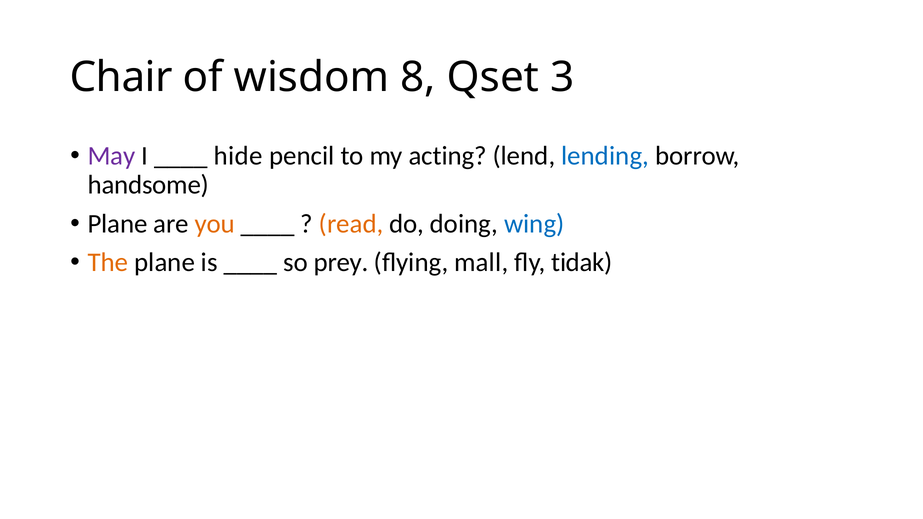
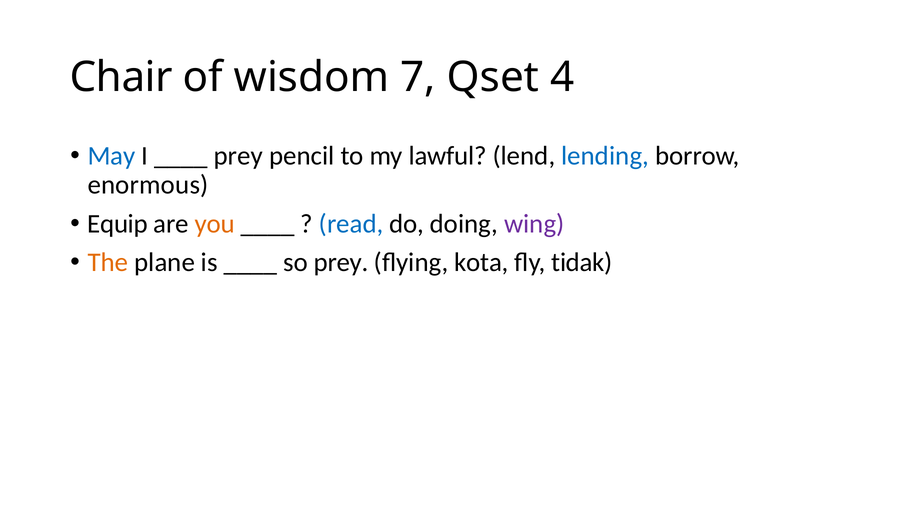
8: 8 -> 7 (418, 78)
3: 3 -> 4 (562, 78)
May colour: purple -> blue (112, 156)
hide: hide -> prey (238, 156)
acting: acting -> lawful (448, 156)
handsome: handsome -> enormous (148, 185)
Plane: Plane -> Equip (118, 224)
read colour: orange -> blue (351, 224)
wing colour: blue -> purple (534, 224)
mall: mall -> kota (481, 263)
